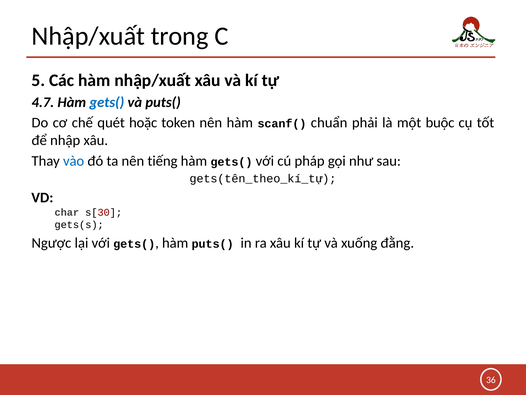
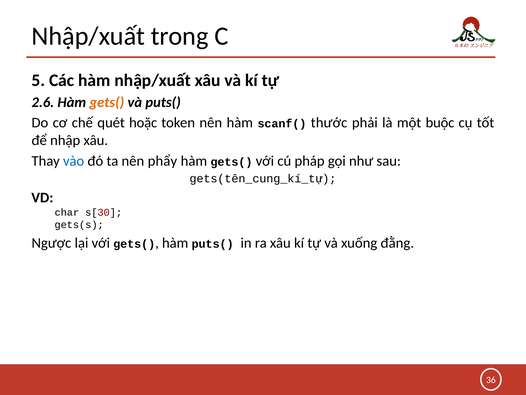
4.7: 4.7 -> 2.6 (43, 102)
gets( colour: blue -> orange (107, 102)
chuẩn: chuẩn -> thước (329, 123)
tiếng: tiếng -> phẩy (162, 161)
gets(tên_theo_kí_tự: gets(tên_theo_kí_tự -> gets(tên_cung_kí_tự (263, 179)
